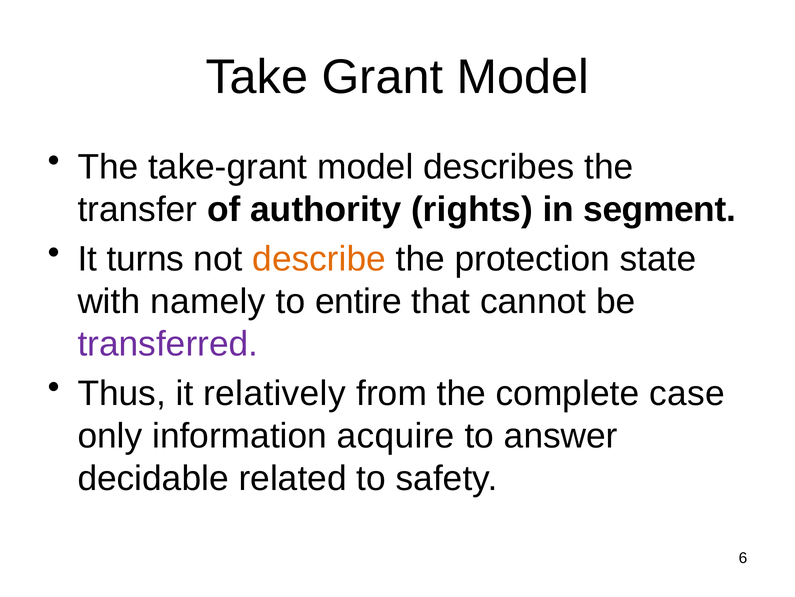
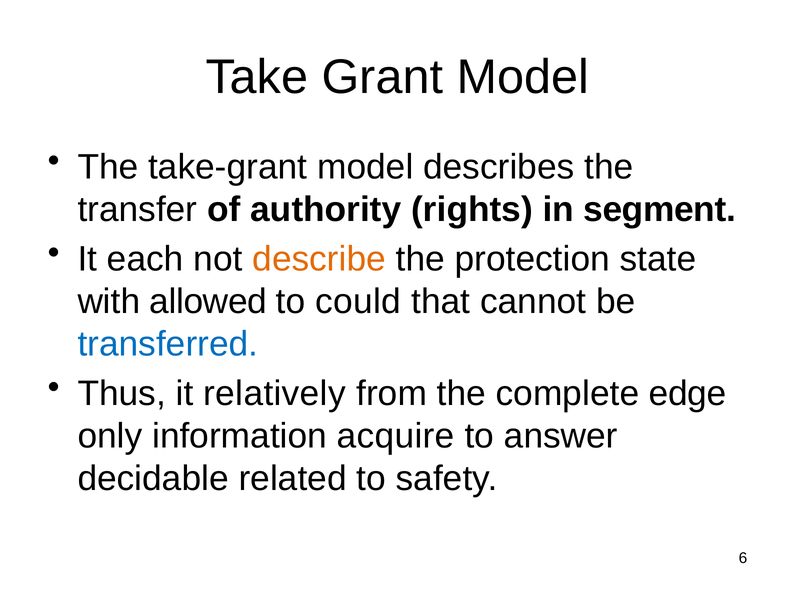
turns: turns -> each (145, 259)
namely: namely -> allowed (208, 301)
entire: entire -> could (358, 301)
transferred colour: purple -> blue (168, 343)
case: case -> edge (688, 393)
